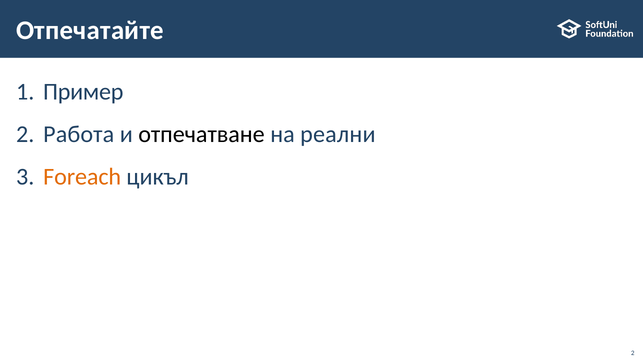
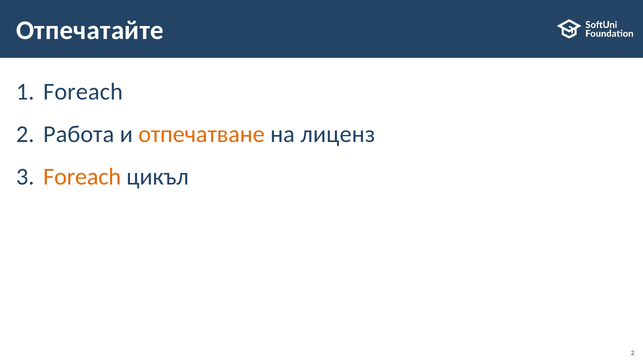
Пример: Пример -> Foreach (83, 92)
отпечатване colour: black -> orange (201, 134)
реални: реални -> лиценз (338, 134)
